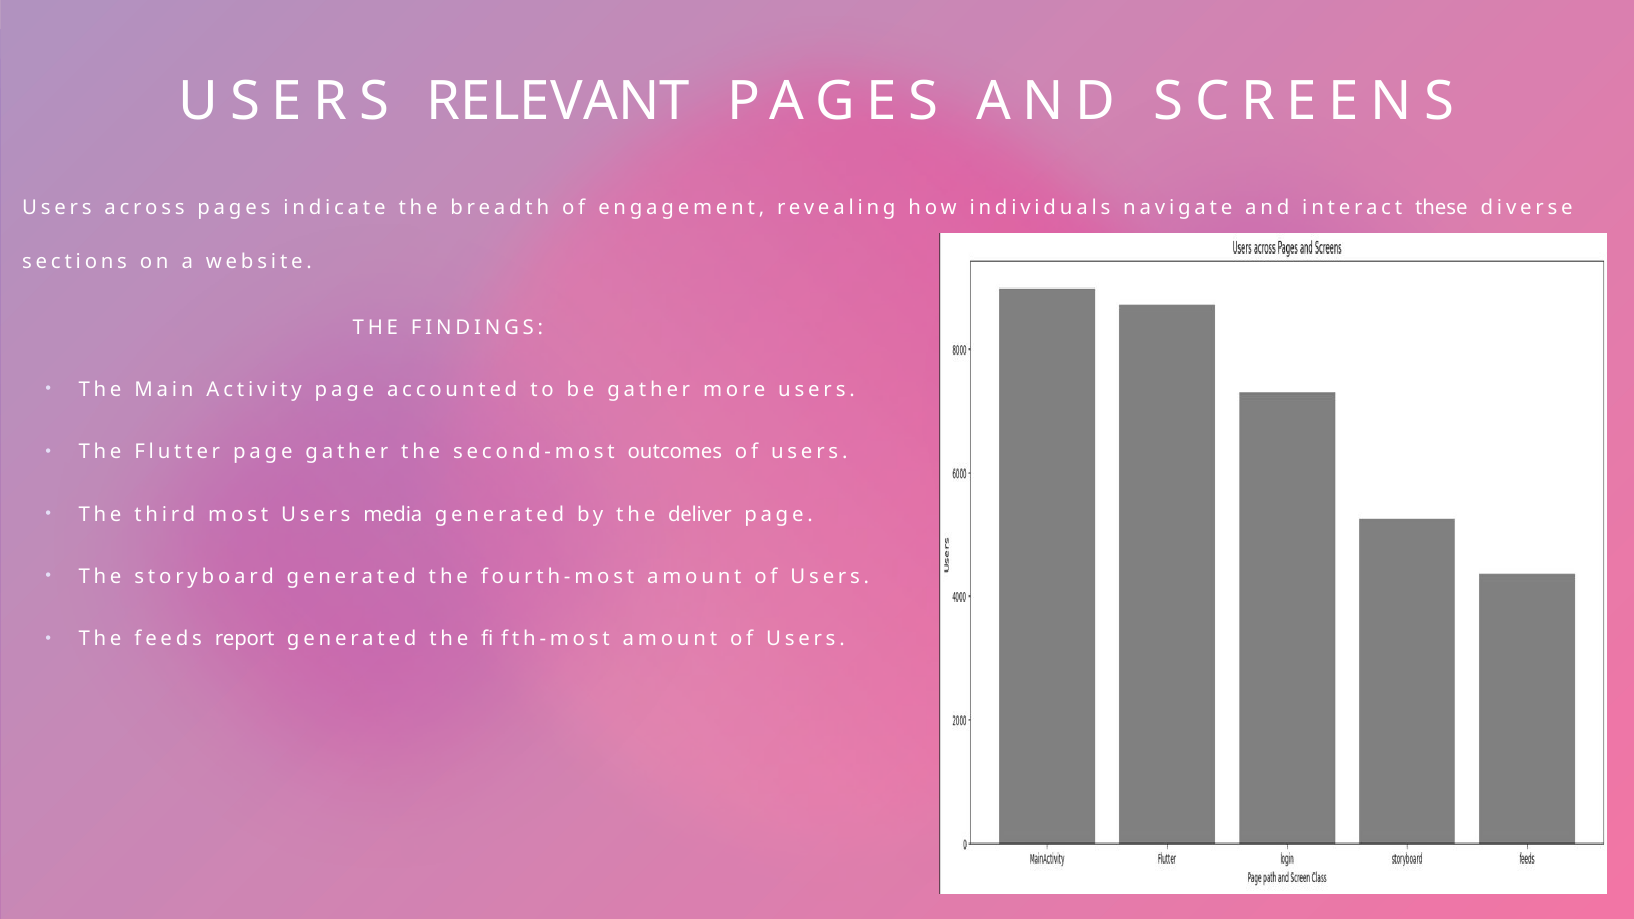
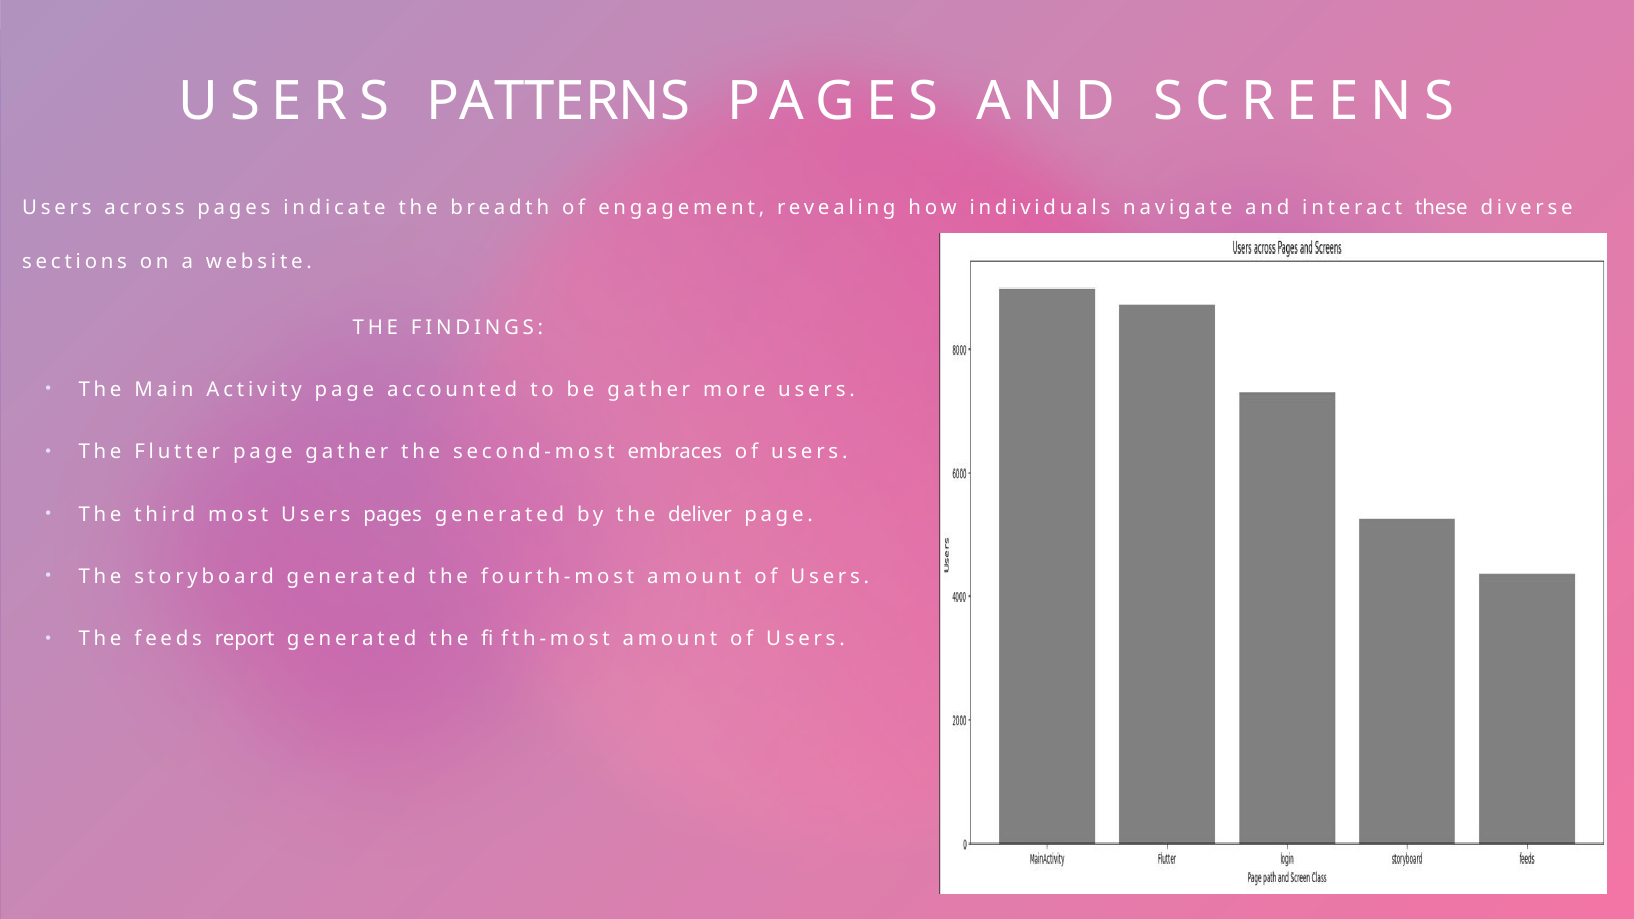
RELEVANT: RELEVANT -> PATTERNS (559, 101)
outcomes: outcomes -> embraces (675, 452)
Users media: media -> pages (393, 514)
